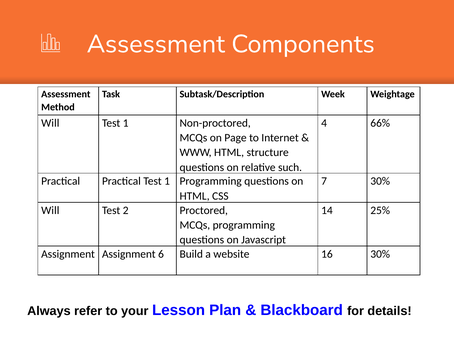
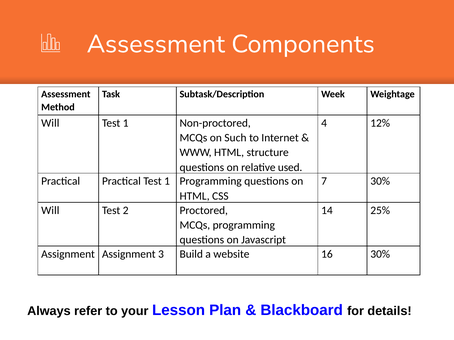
66%: 66% -> 12% (380, 123)
Page: Page -> Such (235, 138)
such: such -> used (290, 168)
6: 6 -> 3 (161, 254)
